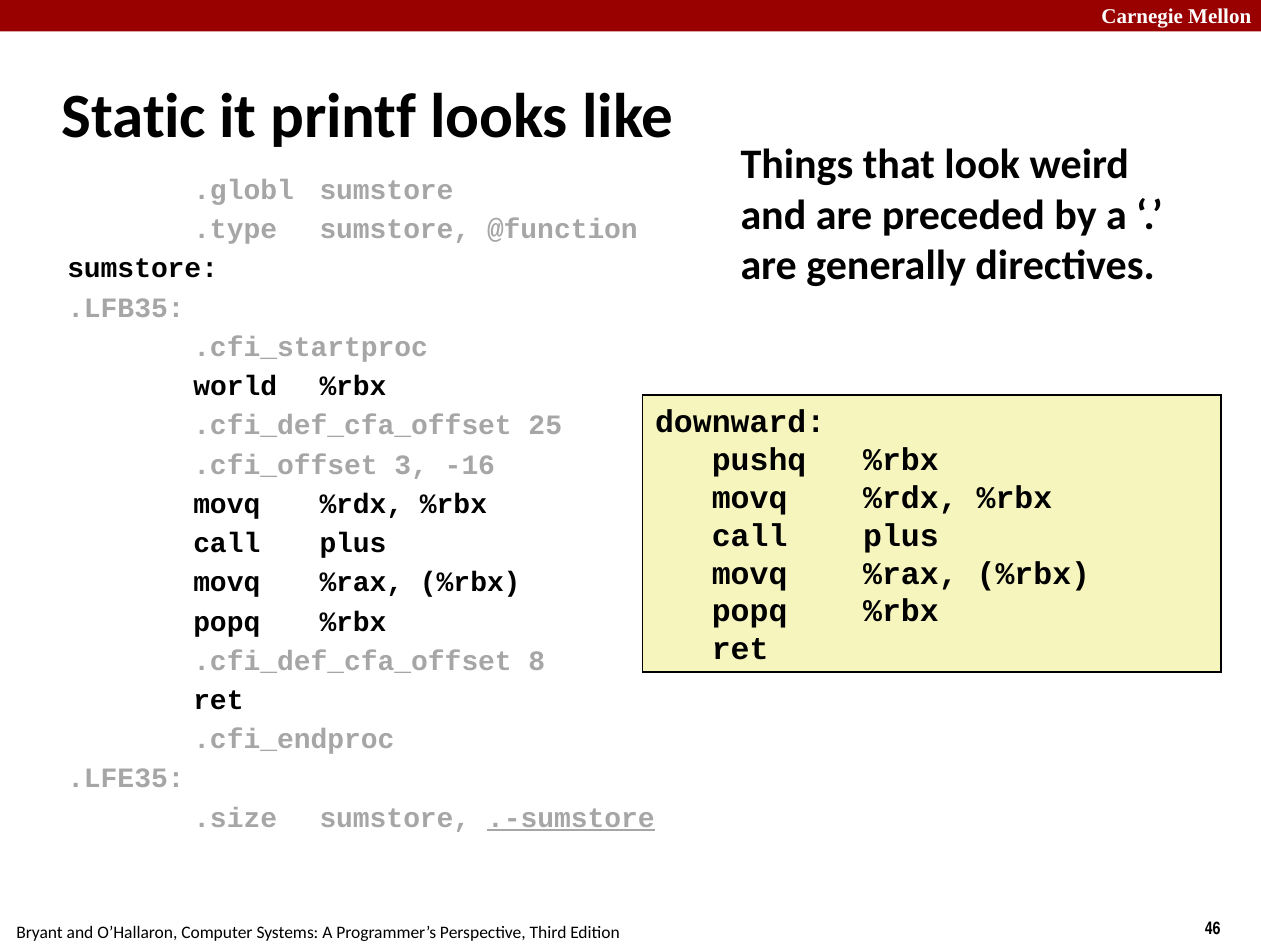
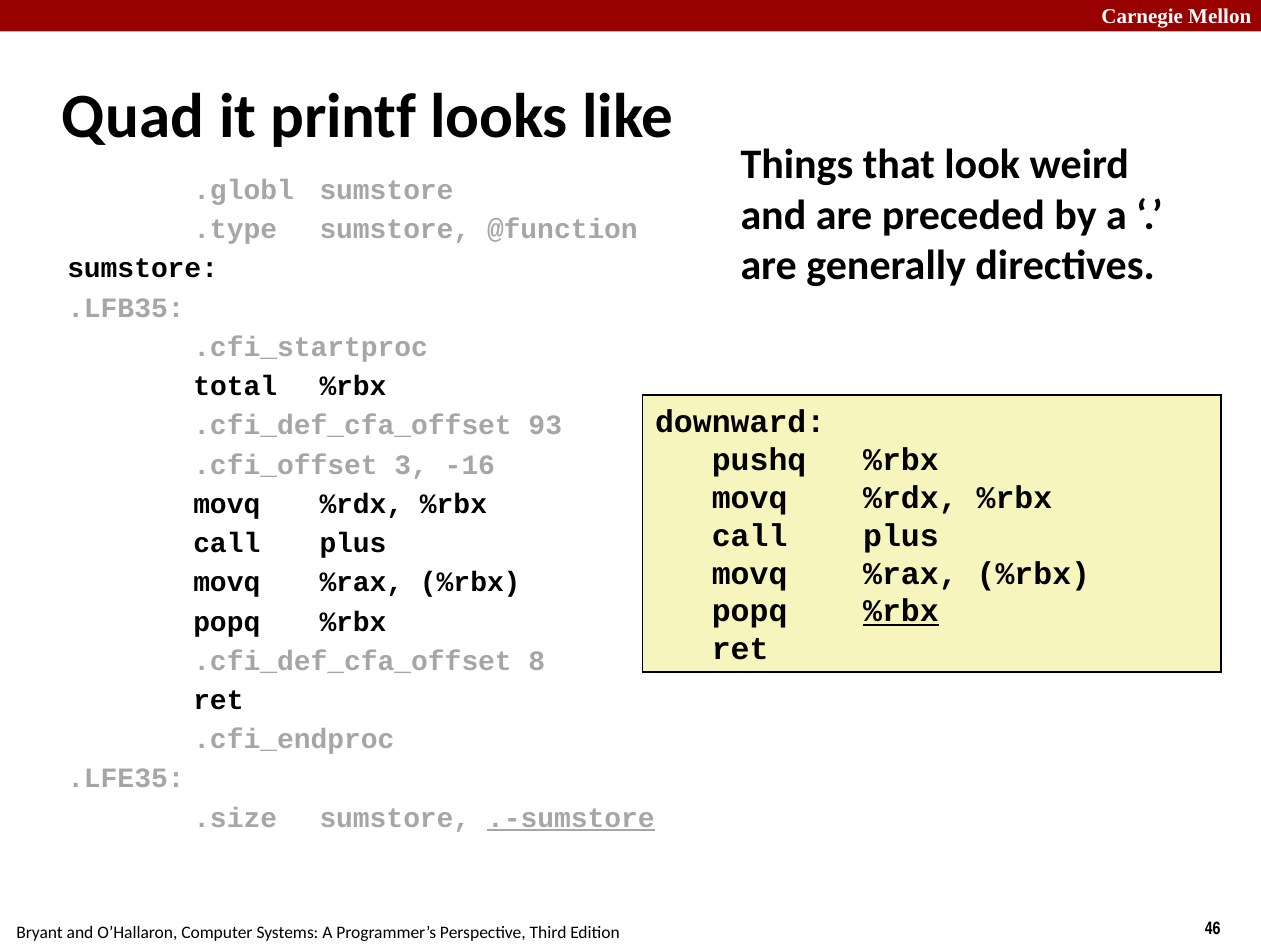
Static: Static -> Quad (133, 117)
world: world -> total (235, 386)
25: 25 -> 93 (545, 426)
%rbx underline: none -> present (901, 611)
